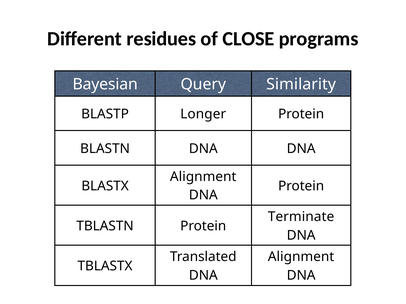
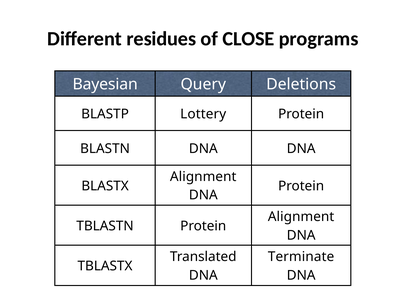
Similarity: Similarity -> Deletions (301, 85)
Longer: Longer -> Lottery (203, 114)
Terminate: Terminate -> Alignment (301, 217)
Alignment: Alignment -> Terminate (301, 257)
